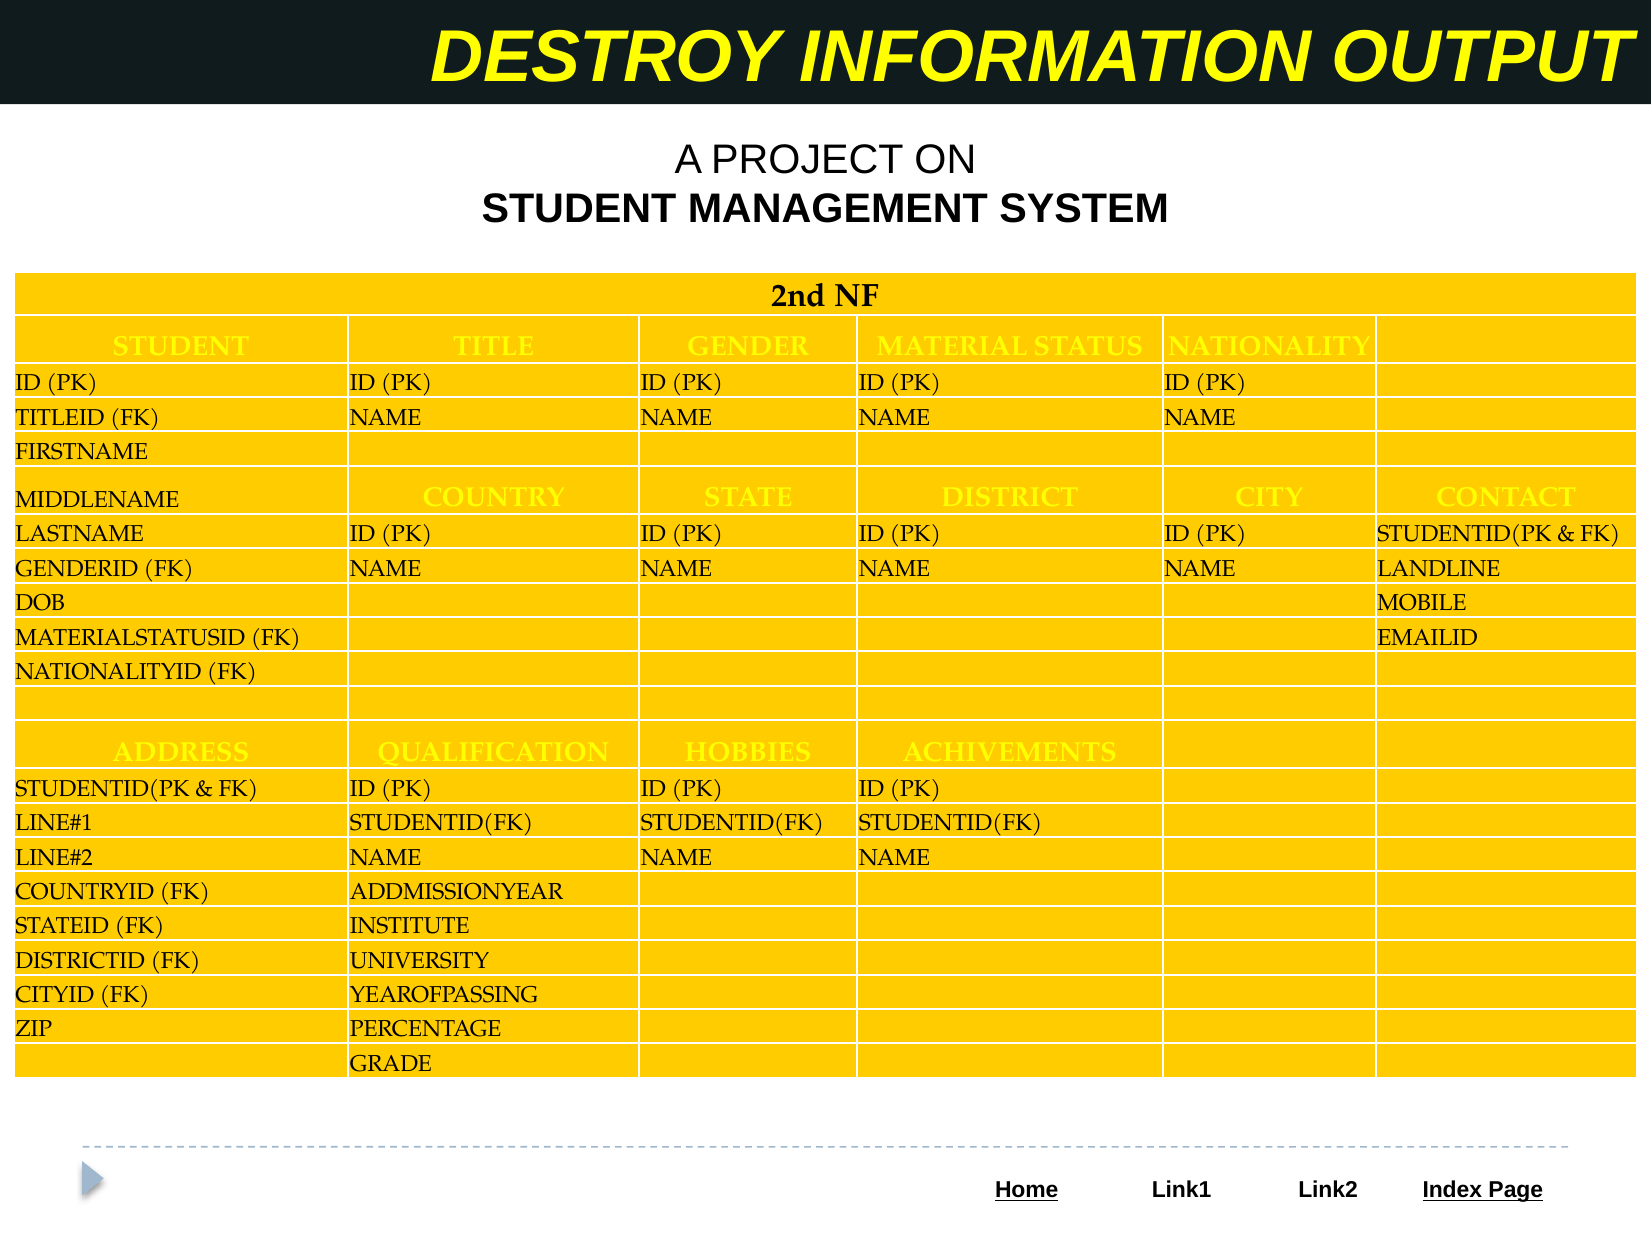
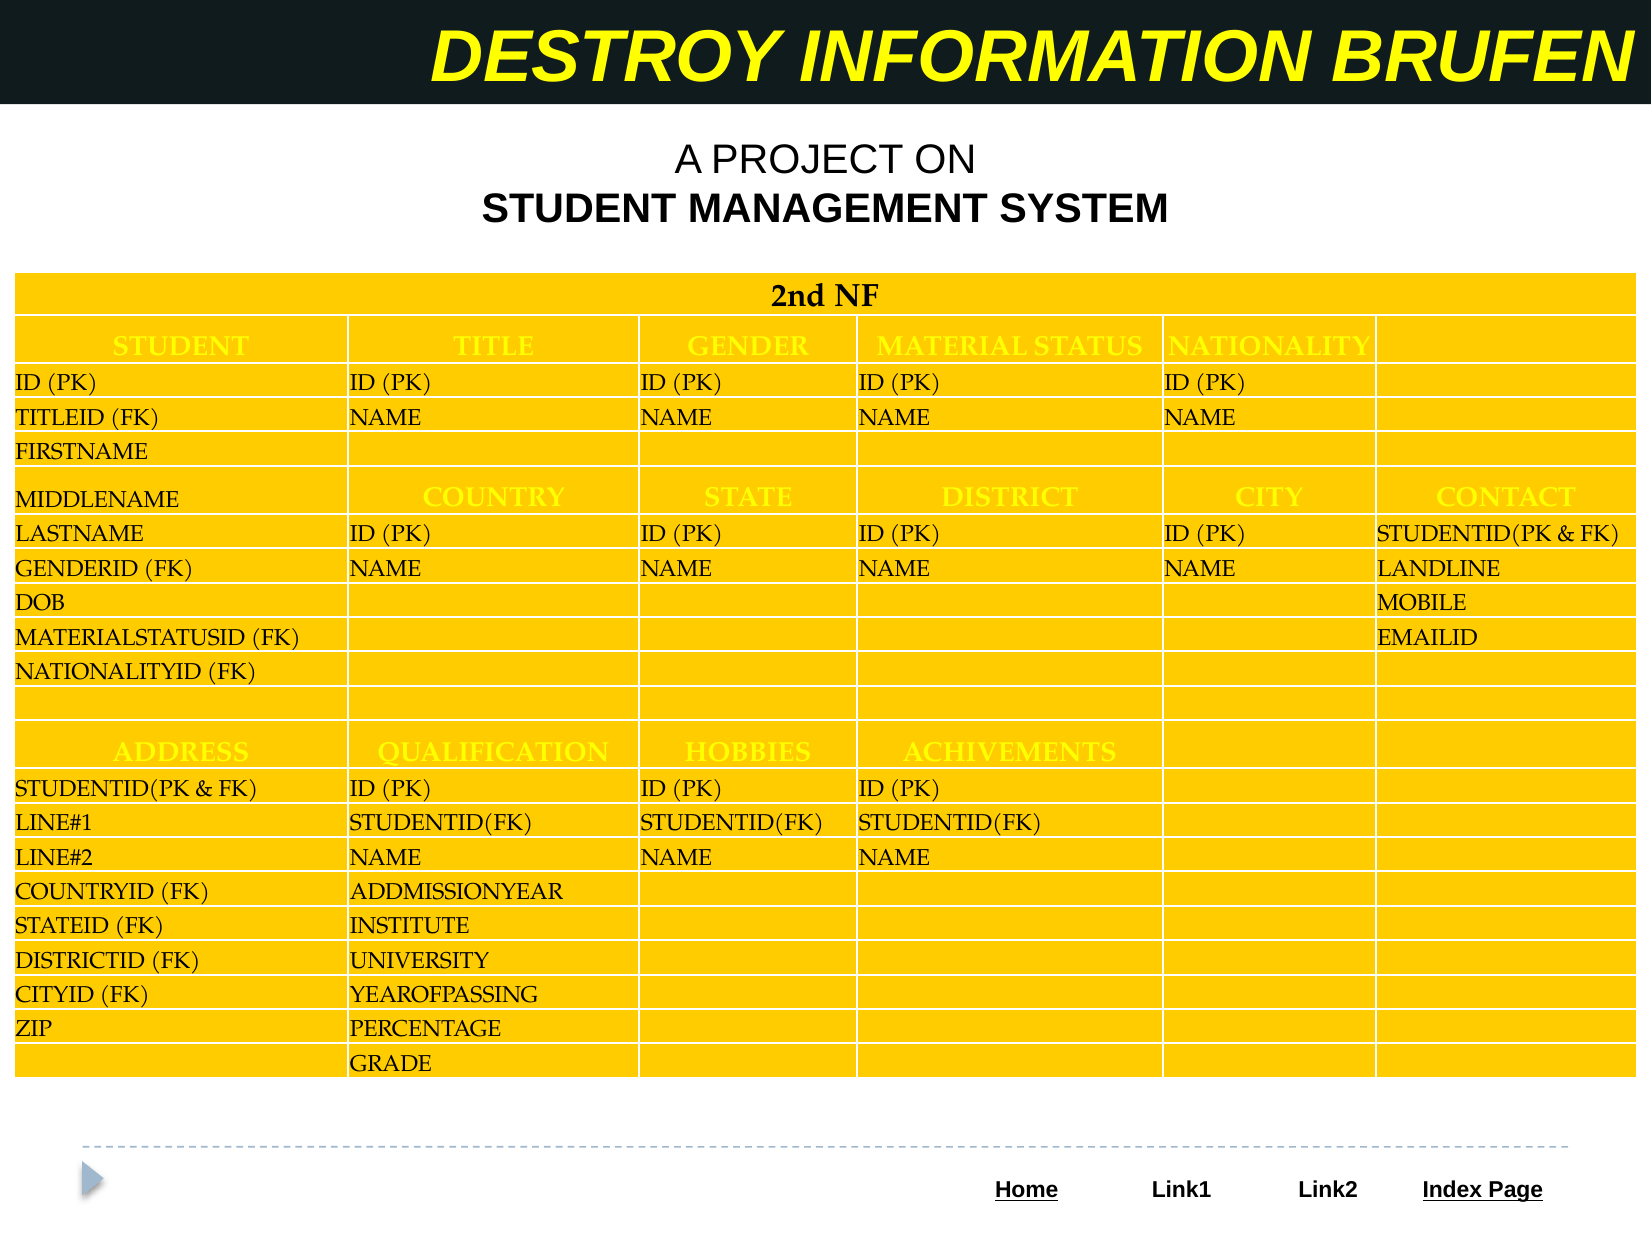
OUTPUT: OUTPUT -> BRUFEN (1483, 57)
